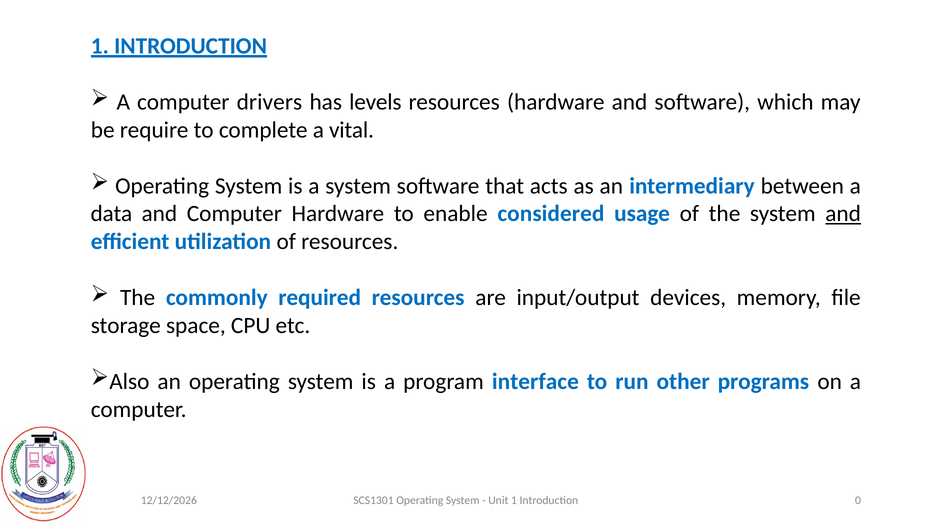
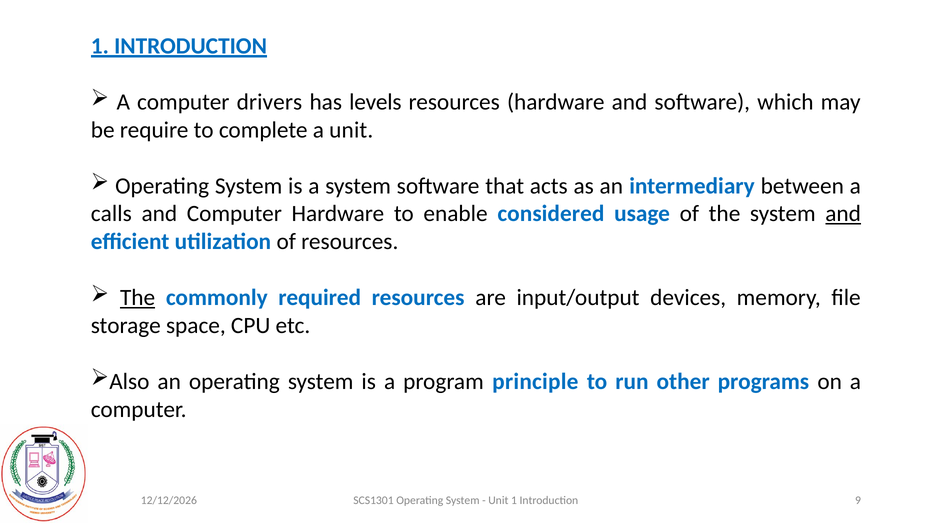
a vital: vital -> unit (351, 130)
data: data -> calls (111, 214)
The underline: none -> present (138, 298)
interface: interface -> principle (535, 382)
0: 0 -> 9 (858, 501)
